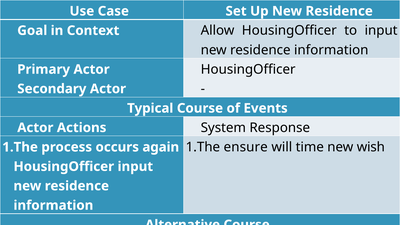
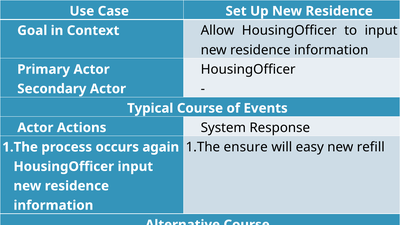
time: time -> easy (310, 147)
wish: wish -> refill (371, 147)
